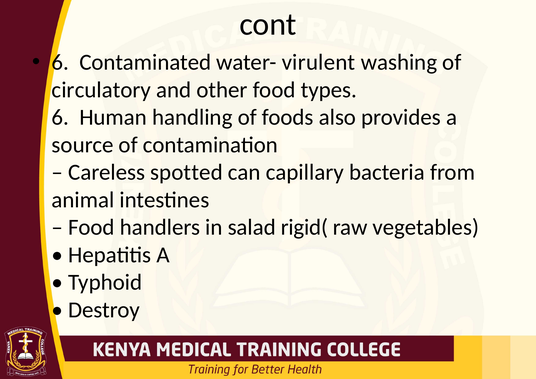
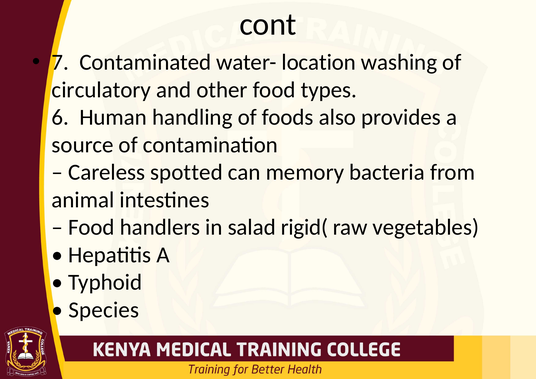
6: 6 -> 7 (60, 62)
virulent: virulent -> location (319, 62)
capillary: capillary -> memory (305, 172)
Destroy: Destroy -> Species (104, 310)
